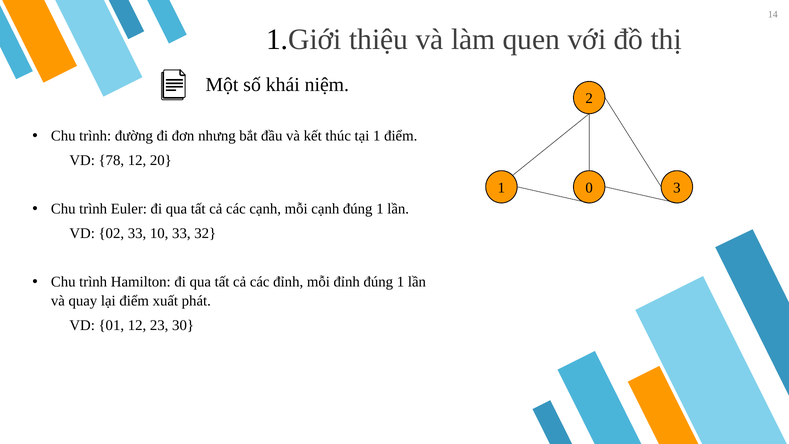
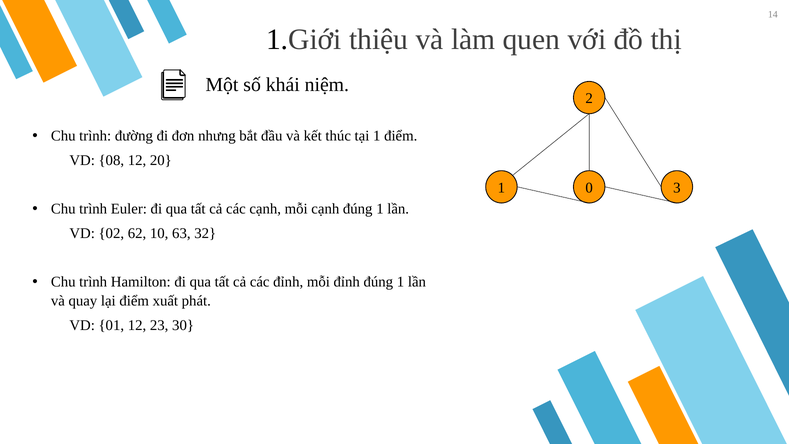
78: 78 -> 08 (111, 160)
02 33: 33 -> 62 (137, 233)
10 33: 33 -> 63 (181, 233)
